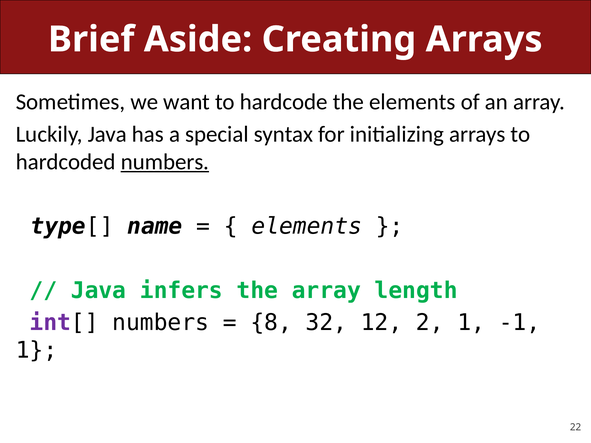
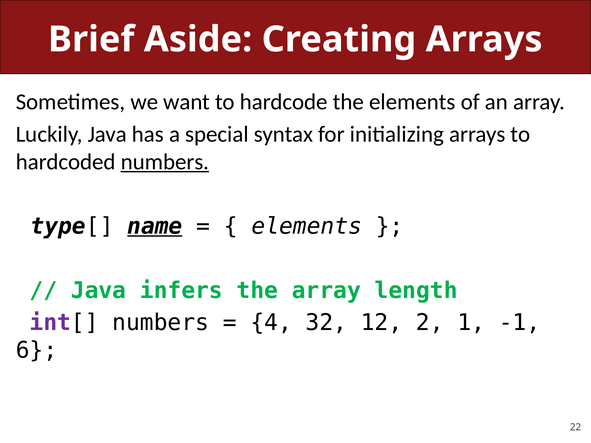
name underline: none -> present (155, 226)
8: 8 -> 4 (271, 323)
1: 1 -> 6 (36, 350)
